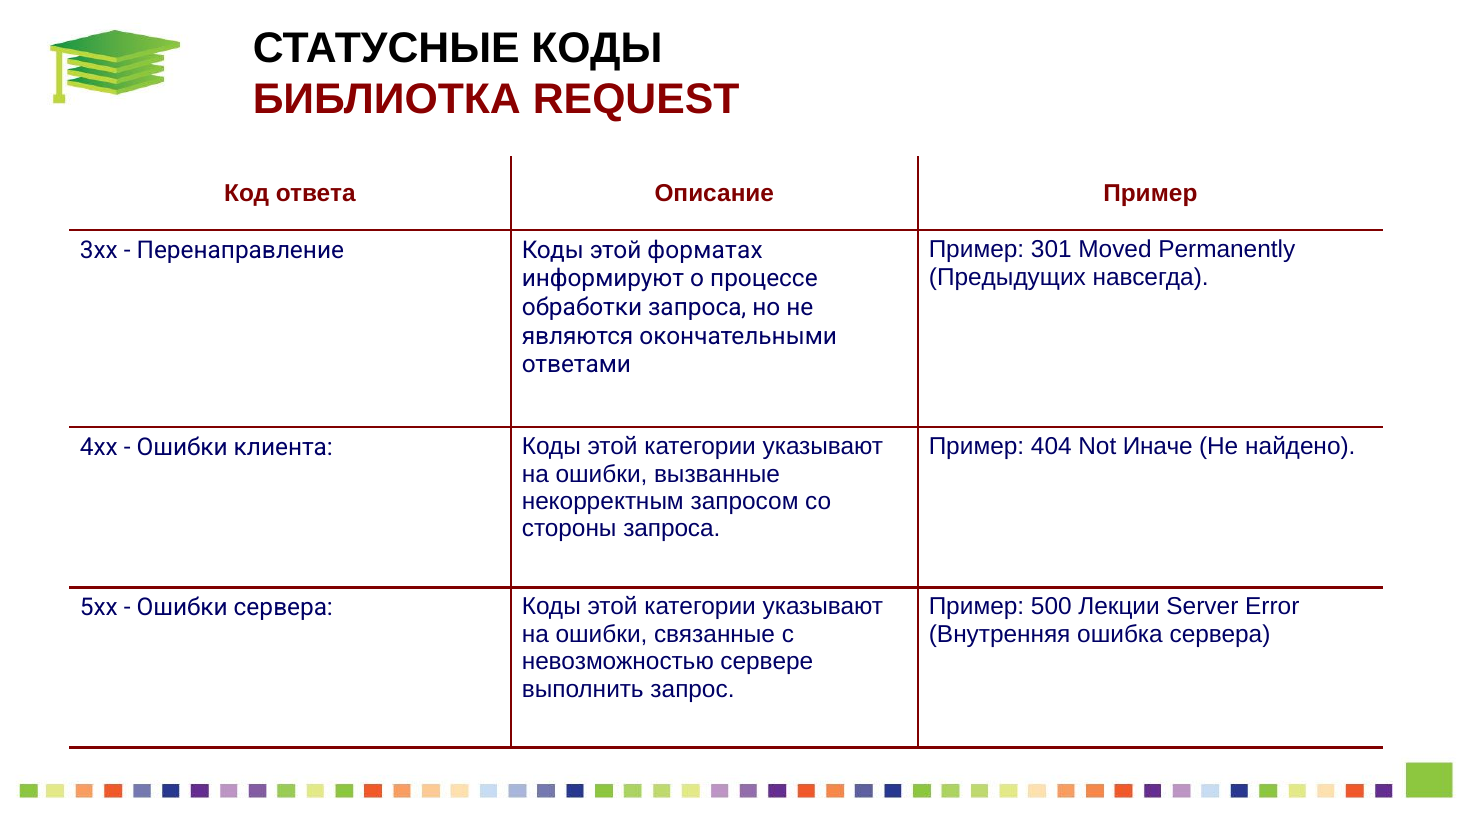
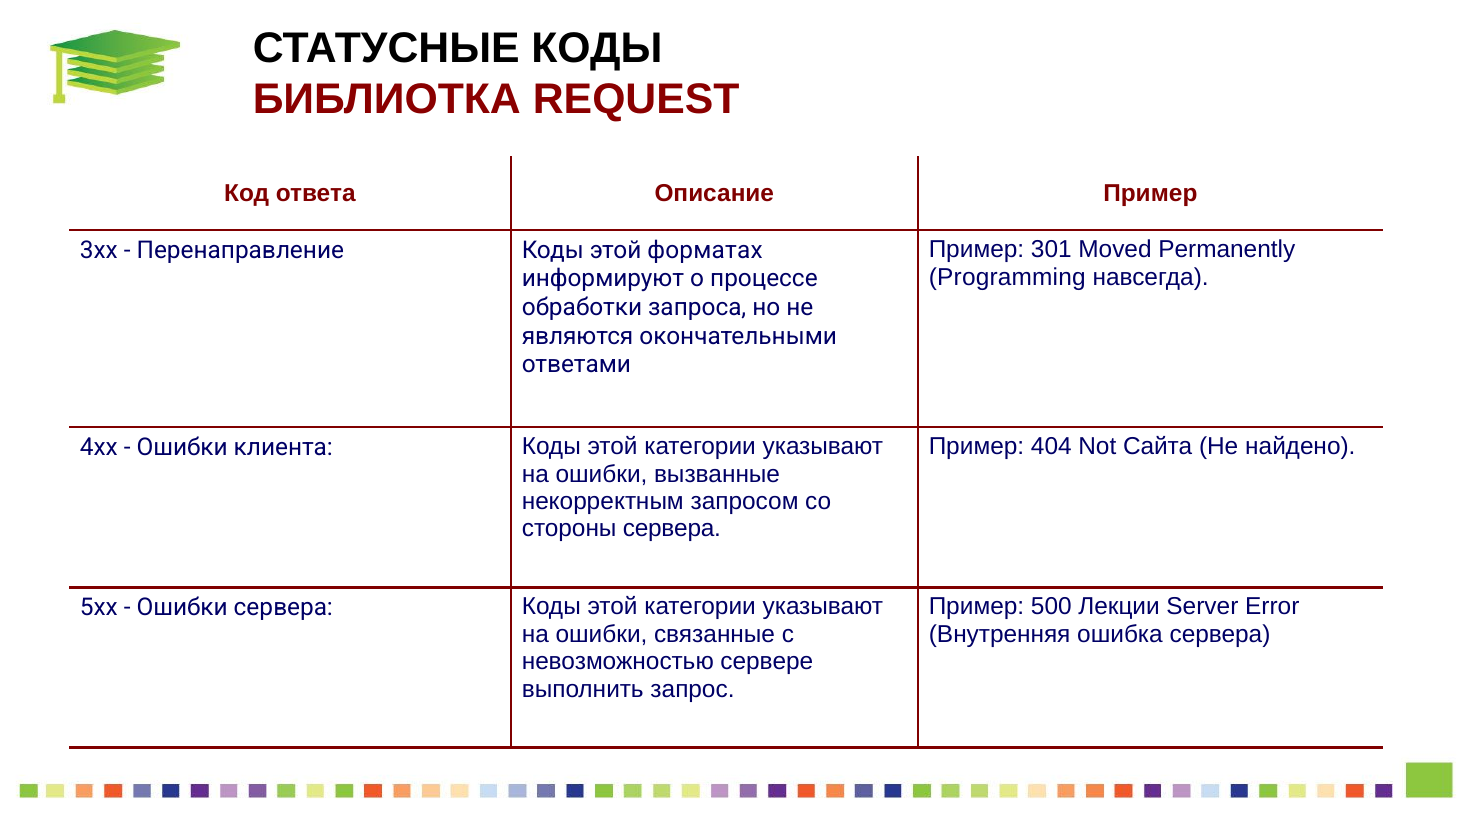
Предыдущих: Предыдущих -> Programming (1007, 277)
Иначе: Иначе -> Сайта (1158, 446)
стороны запроса: запроса -> сервера (672, 529)
